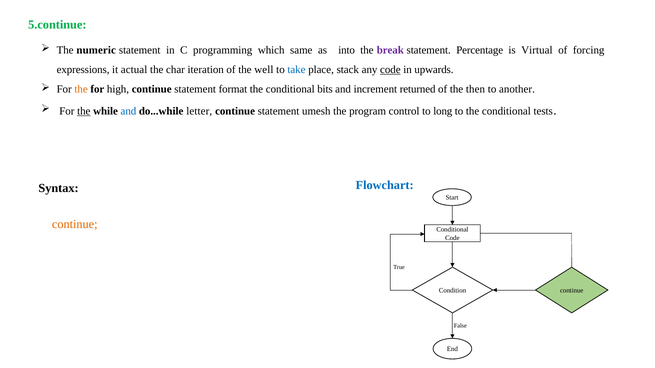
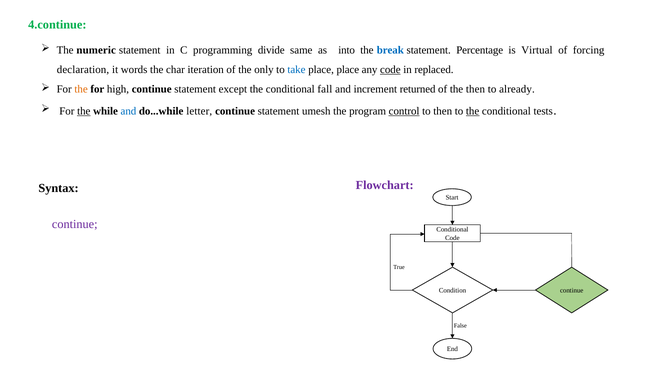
5.continue: 5.continue -> 4.continue (57, 25)
which: which -> divide (271, 50)
break colour: purple -> blue (390, 50)
expressions: expressions -> declaration (83, 70)
actual: actual -> words (134, 70)
well: well -> only (264, 70)
place stack: stack -> place (348, 70)
upwards: upwards -> replaced (434, 70)
format: format -> except (233, 89)
bits: bits -> fall (325, 89)
another: another -> already (517, 89)
control underline: none -> present (404, 111)
to long: long -> then (443, 111)
the underline: none -> present (473, 111)
Flowchart colour: blue -> purple (385, 185)
continue colour: orange -> purple (75, 224)
